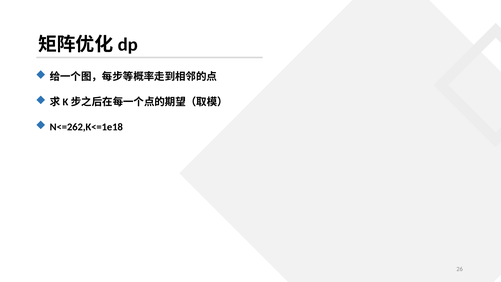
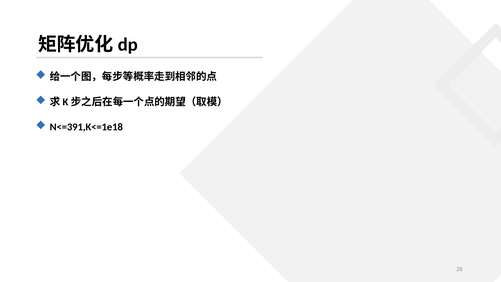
N<=262,K<=1e18: N<=262,K<=1e18 -> N<=391,K<=1e18 (86, 127)
